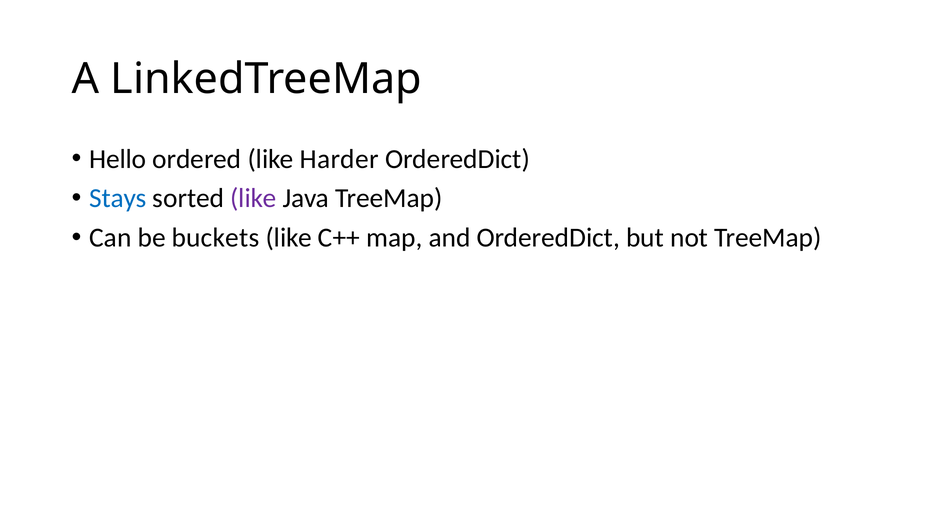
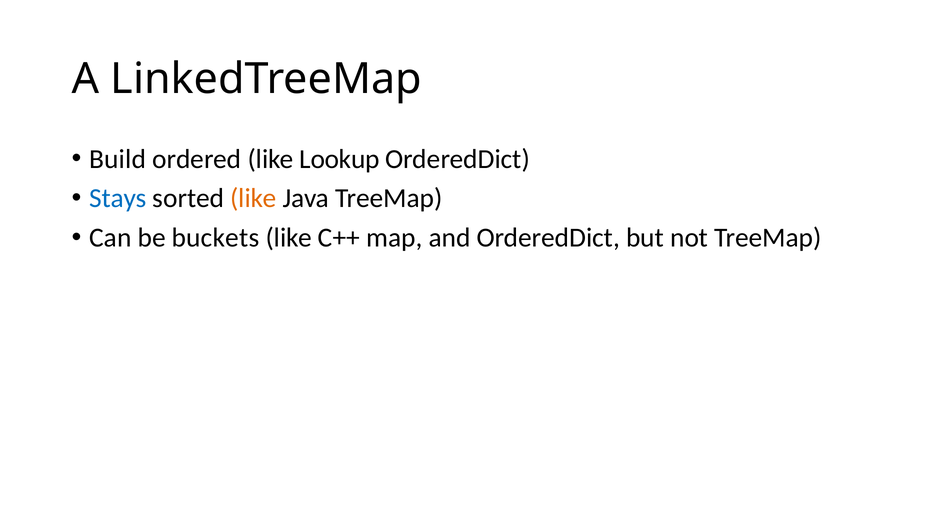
Hello: Hello -> Build (118, 159)
Harder: Harder -> Lookup (340, 159)
like colour: purple -> orange (253, 199)
